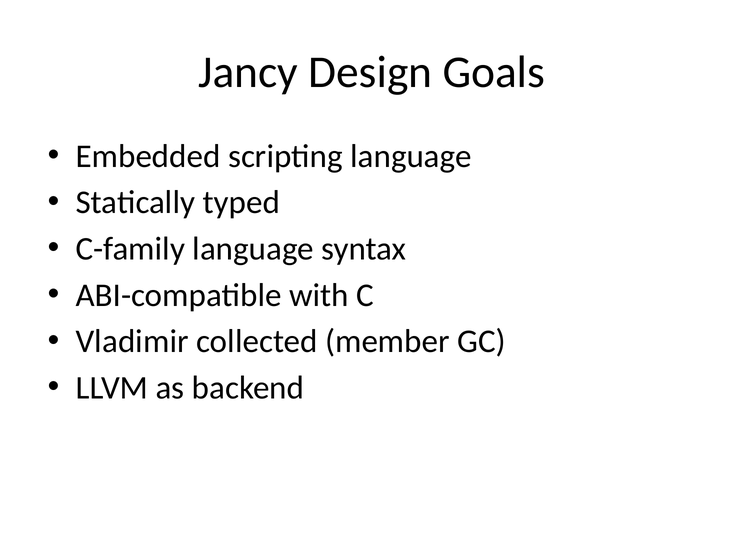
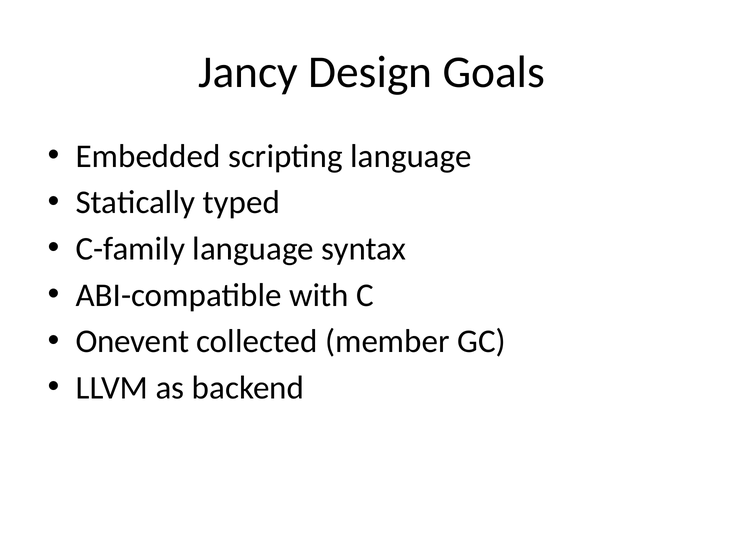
Vladimir: Vladimir -> Onevent (132, 341)
